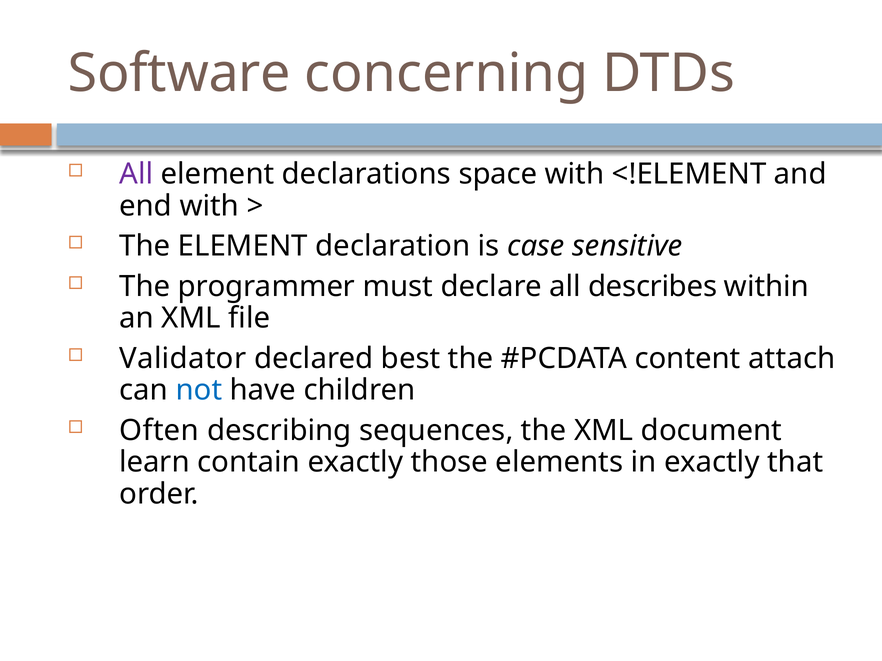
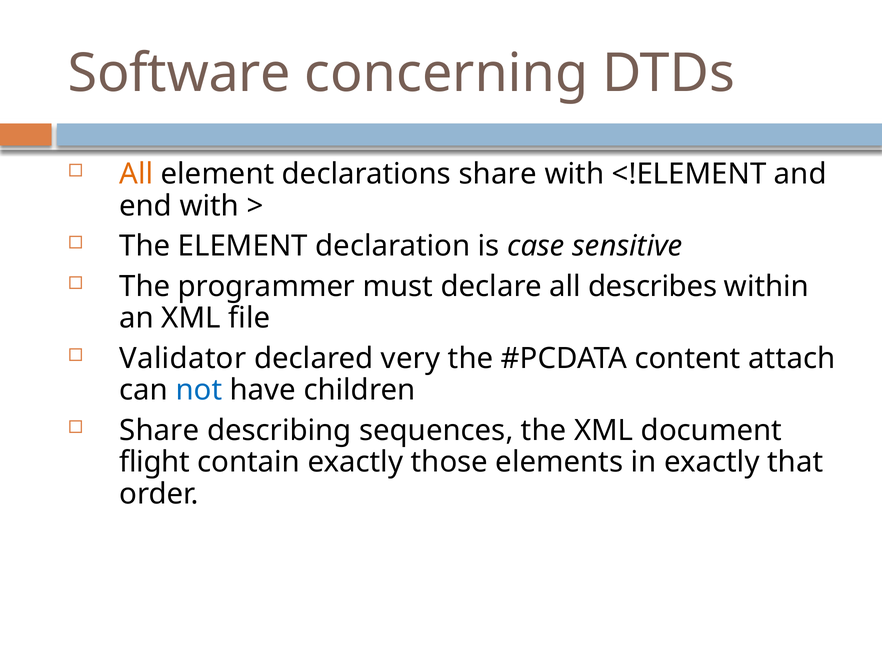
All colour: purple -> orange (136, 174)
declarations space: space -> share (498, 174)
best: best -> very (411, 359)
Often: Often -> Share (159, 431)
learn: learn -> flight (155, 463)
